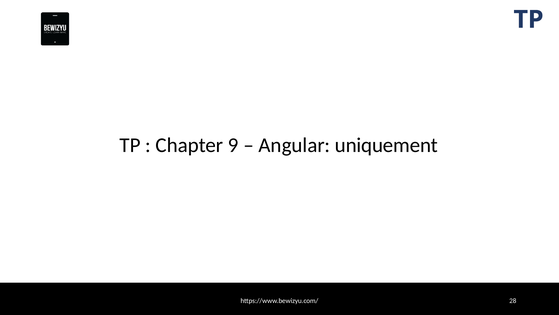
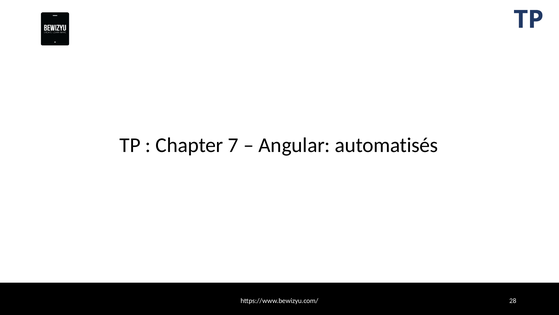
9: 9 -> 7 (233, 145)
uniquement: uniquement -> automatisés (386, 145)
